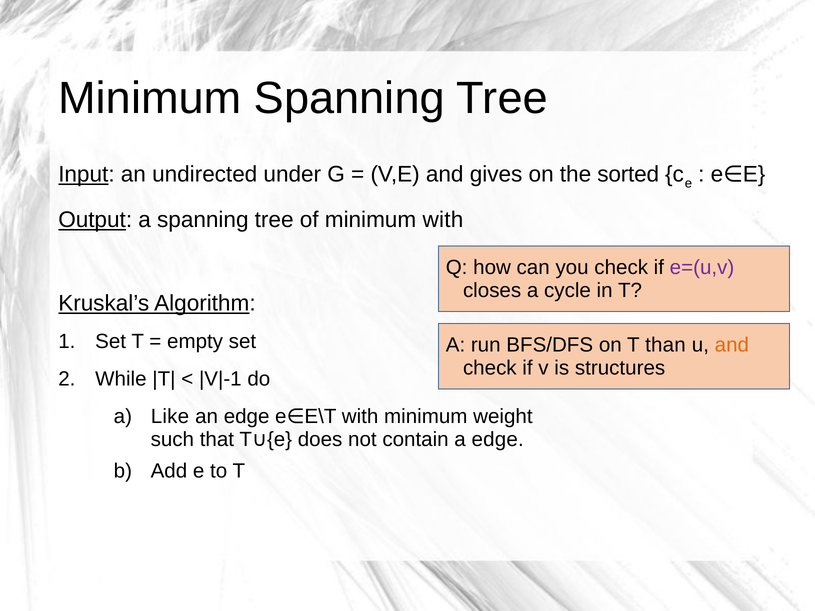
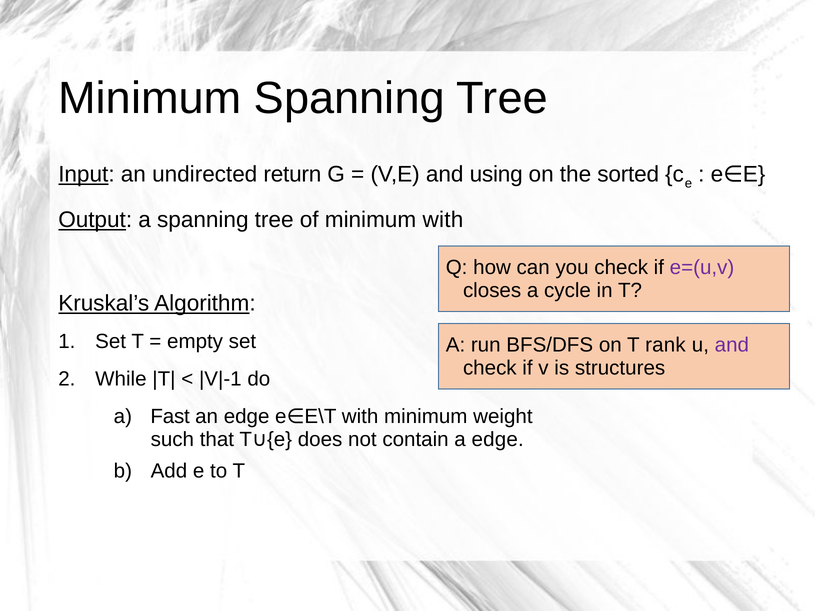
under: under -> return (292, 174)
gives: gives -> using (496, 174)
than: than -> rank (665, 345)
and colour: orange -> purple (732, 345)
Like: Like -> Fast (170, 417)
